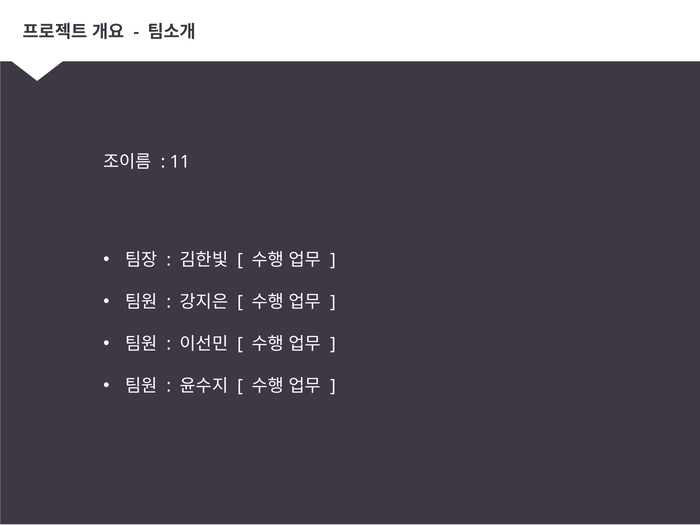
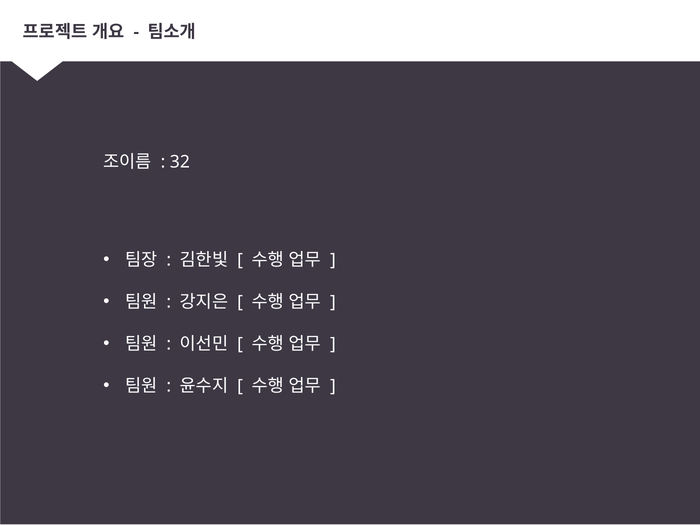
11: 11 -> 32 (180, 162)
